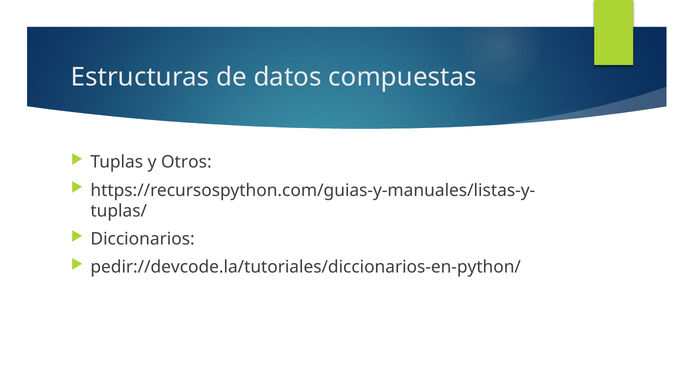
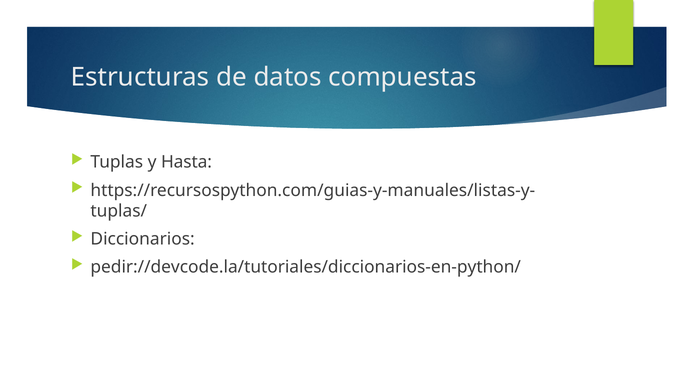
Otros: Otros -> Hasta (186, 162)
